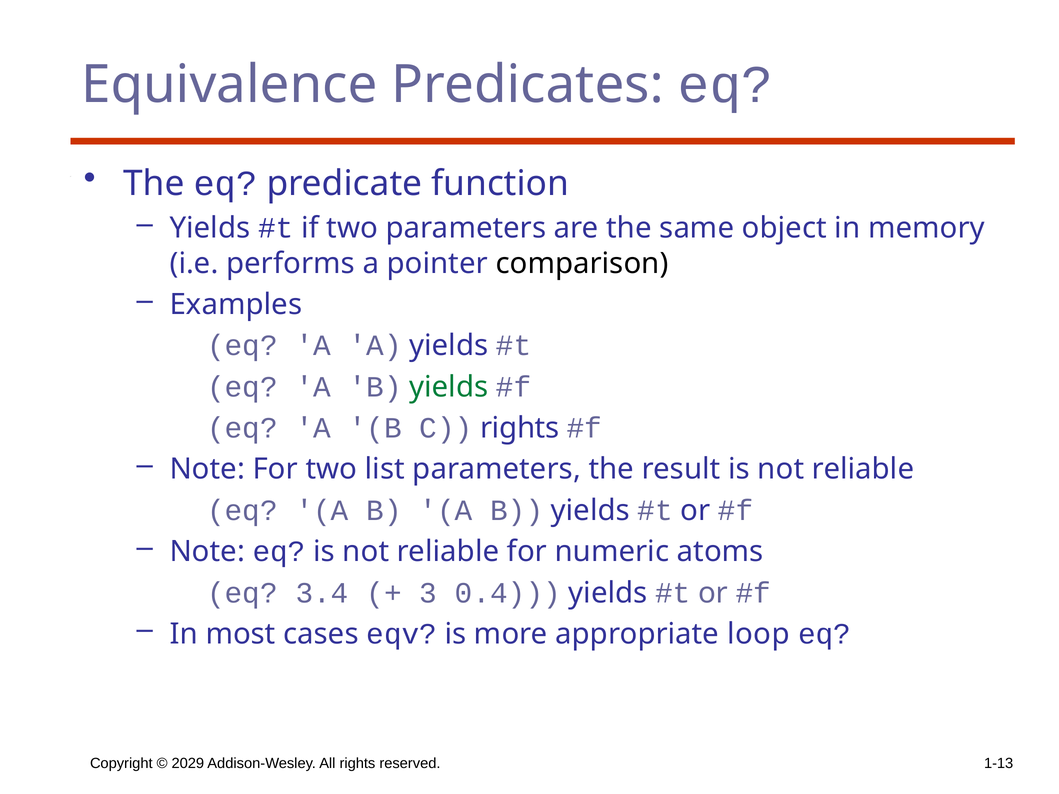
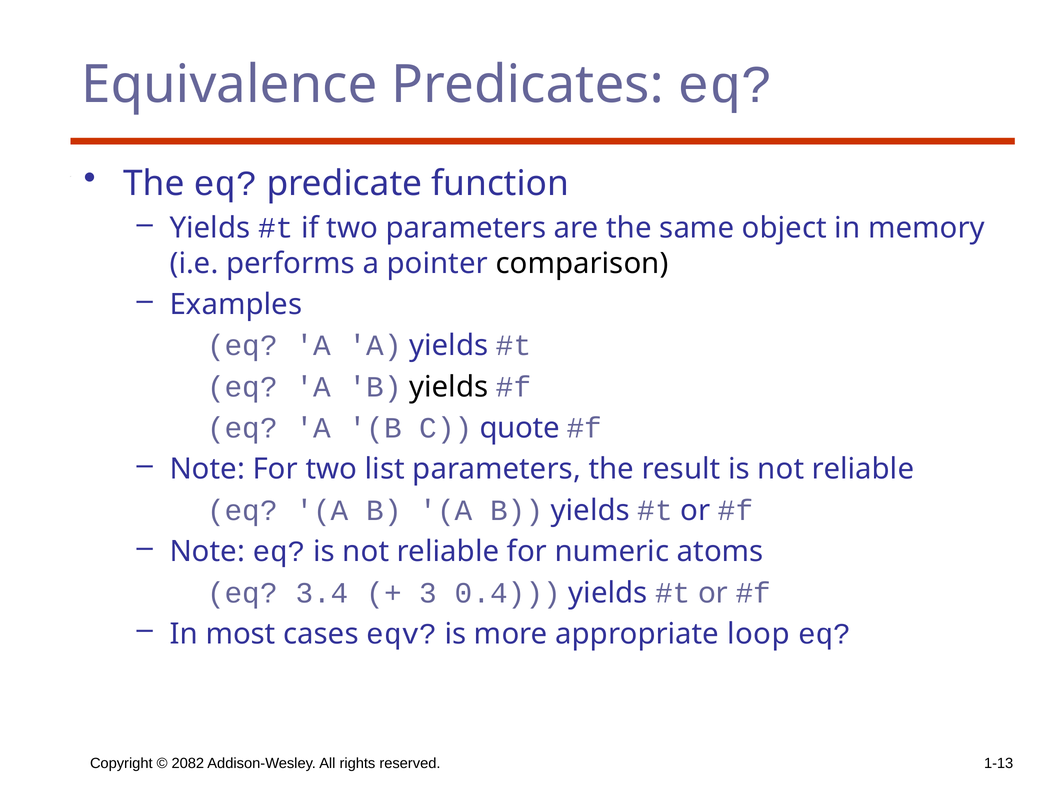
yields colour: green -> black (449, 387)
C rights: rights -> quote (520, 428)
2029: 2029 -> 2082 (188, 763)
